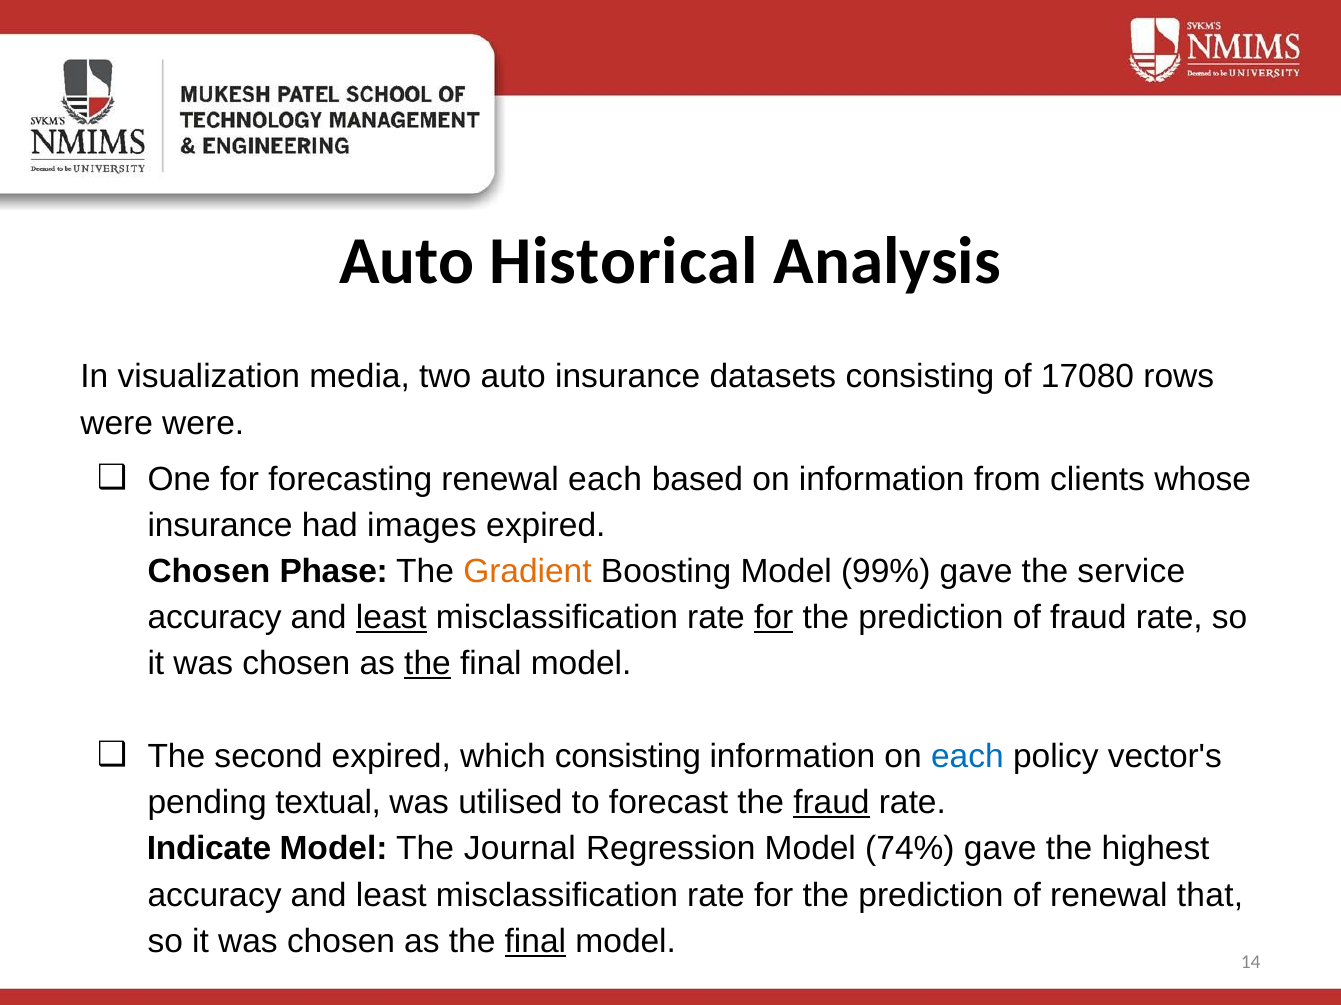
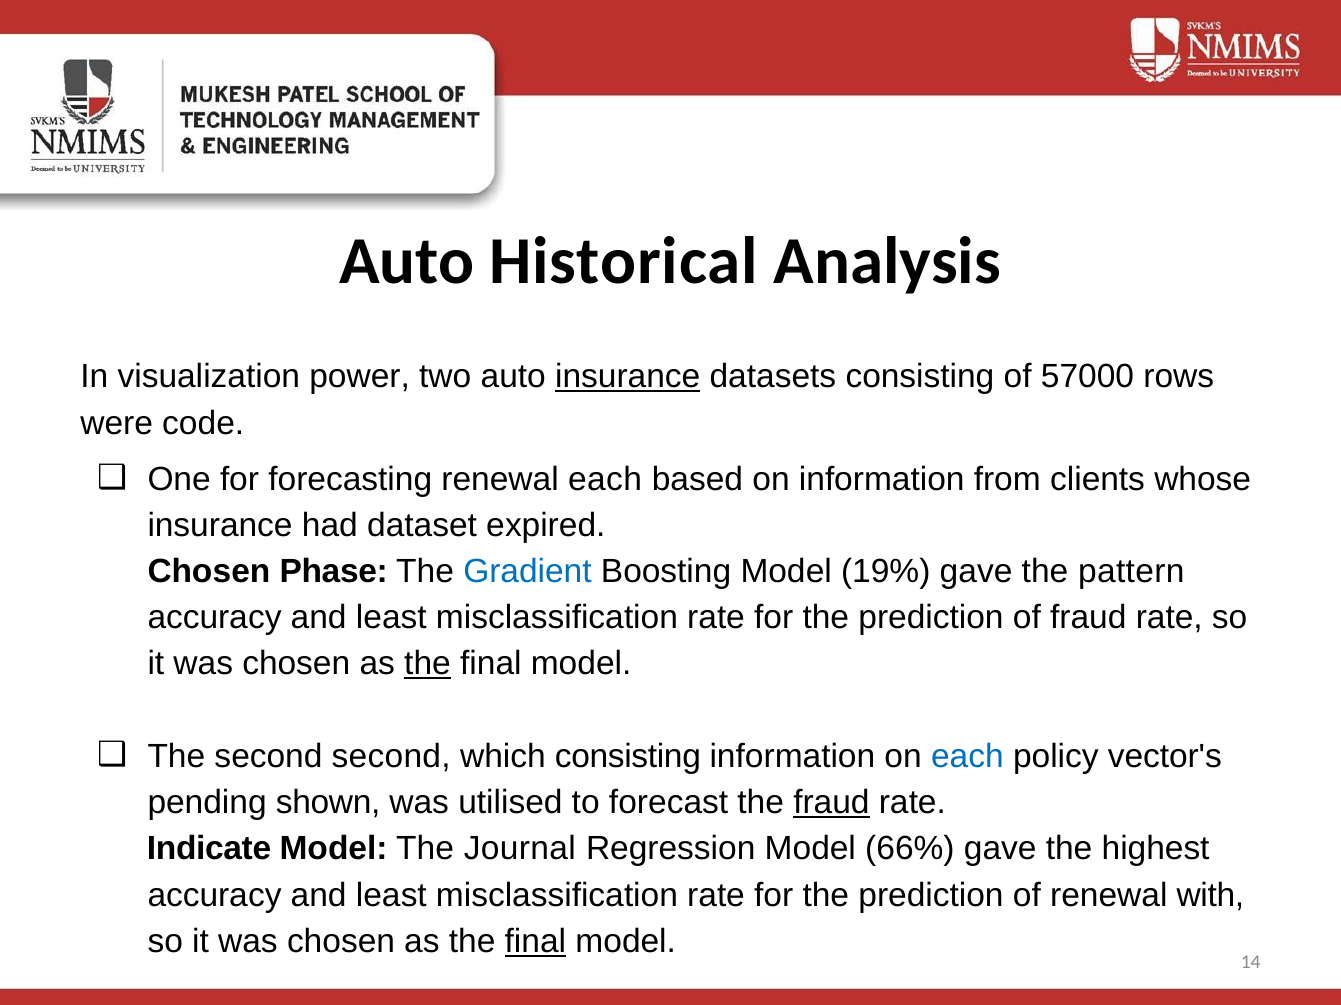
media: media -> power (360, 377)
insurance underline: none -> present (628, 377)
17080: 17080 -> 57000 (1087, 377)
were were: were -> code (203, 423)
images: images -> dataset (422, 526)
Gradient colour: orange -> blue (527, 572)
99%: 99% -> 19% (886, 572)
service: service -> pattern (1131, 572)
least underline: present -> none (391, 618)
for underline: present -> none (774, 618)
second expired: expired -> second (391, 757)
textual: textual -> shown (328, 803)
74%: 74% -> 66% (910, 849)
that: that -> with (1210, 896)
